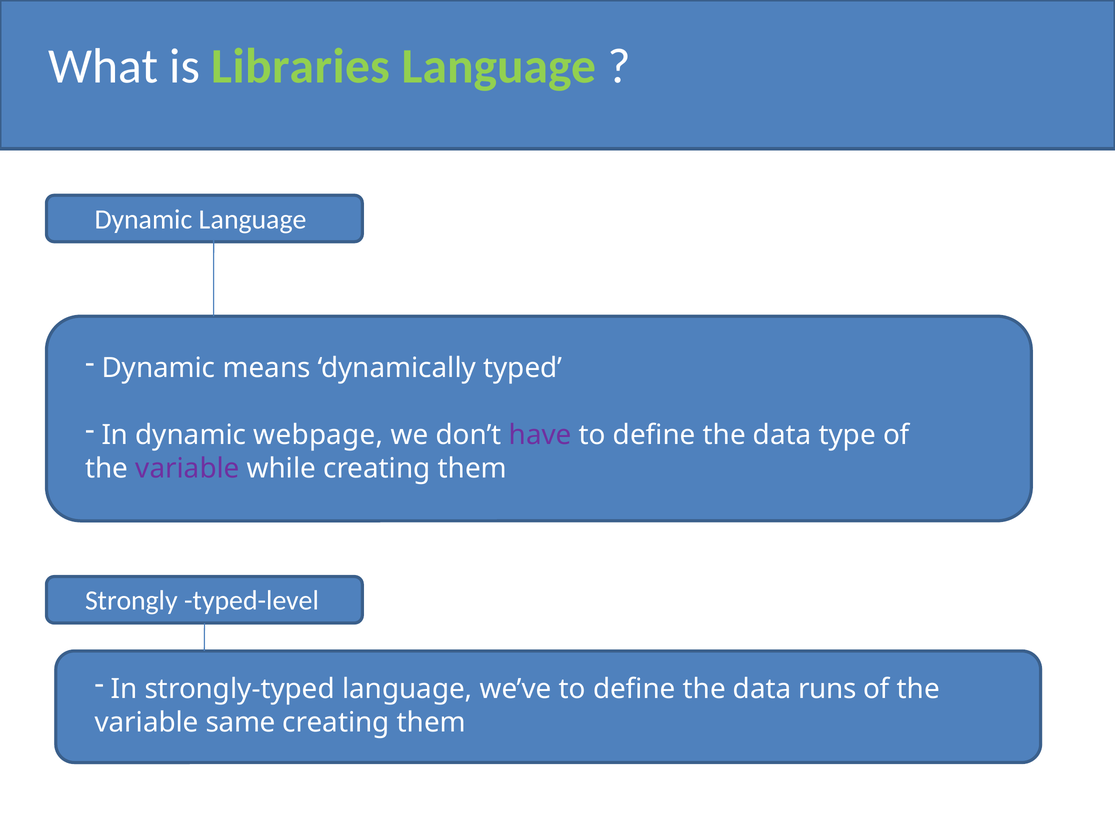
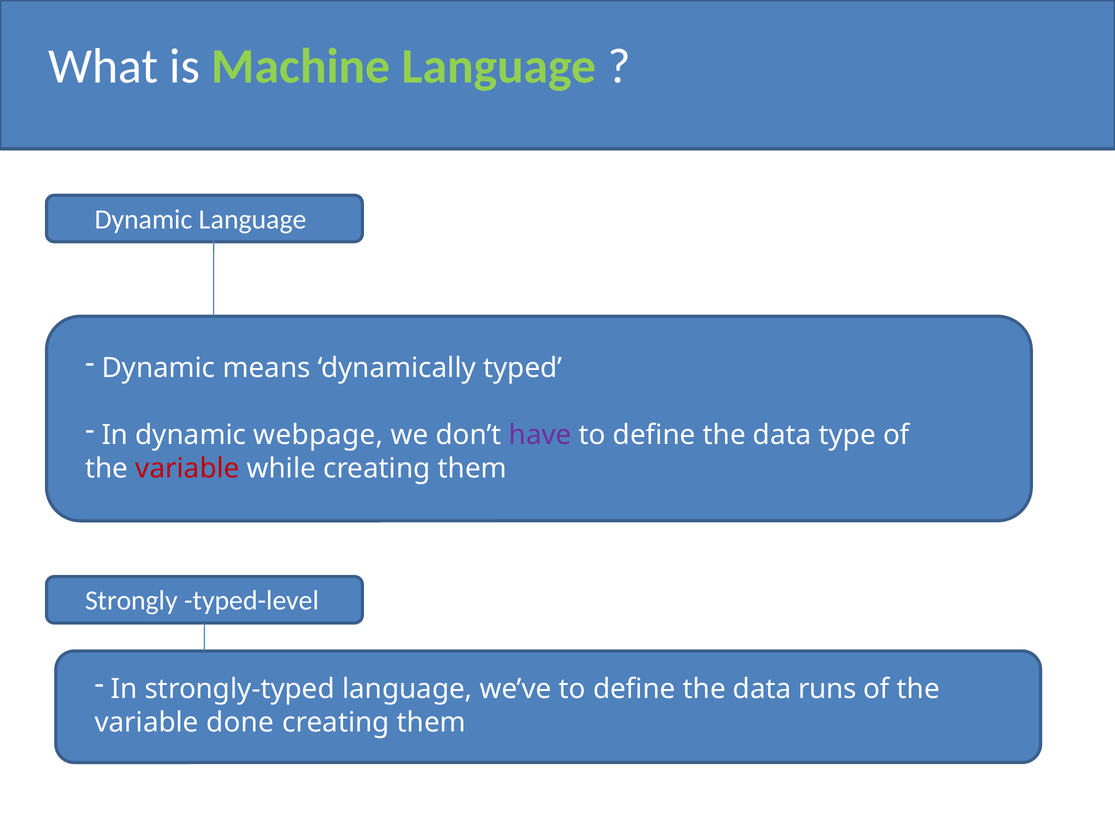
Libraries: Libraries -> Machine (301, 67)
variable colour: purple -> red (187, 468)
same: same -> done (240, 722)
